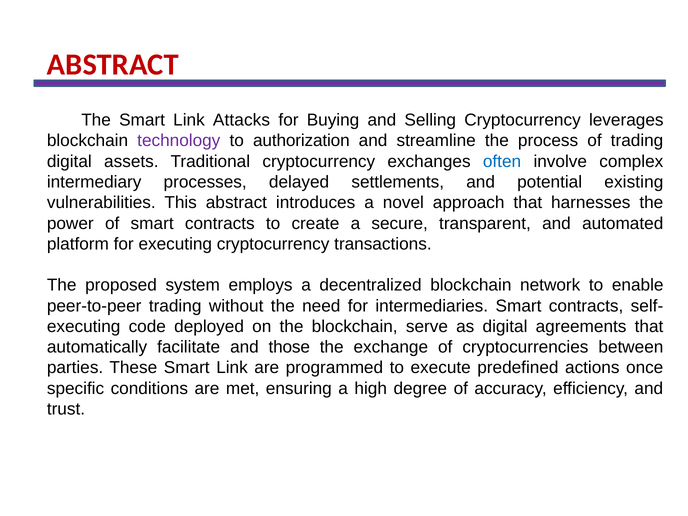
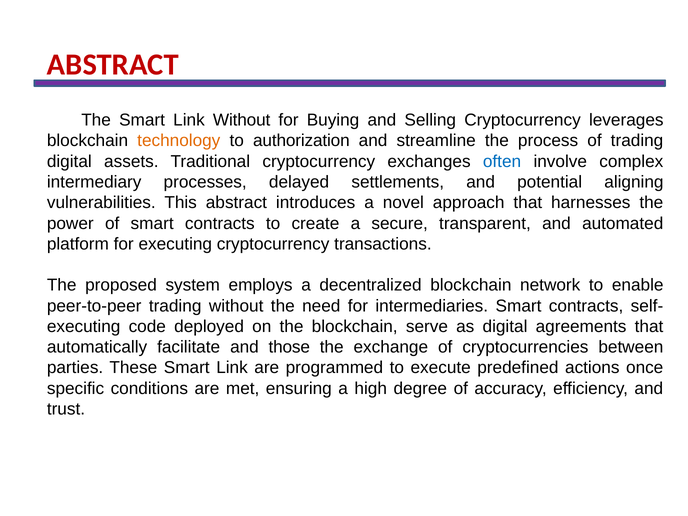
Link Attacks: Attacks -> Without (242, 120)
technology colour: purple -> orange (179, 141)
existing: existing -> aligning (634, 182)
